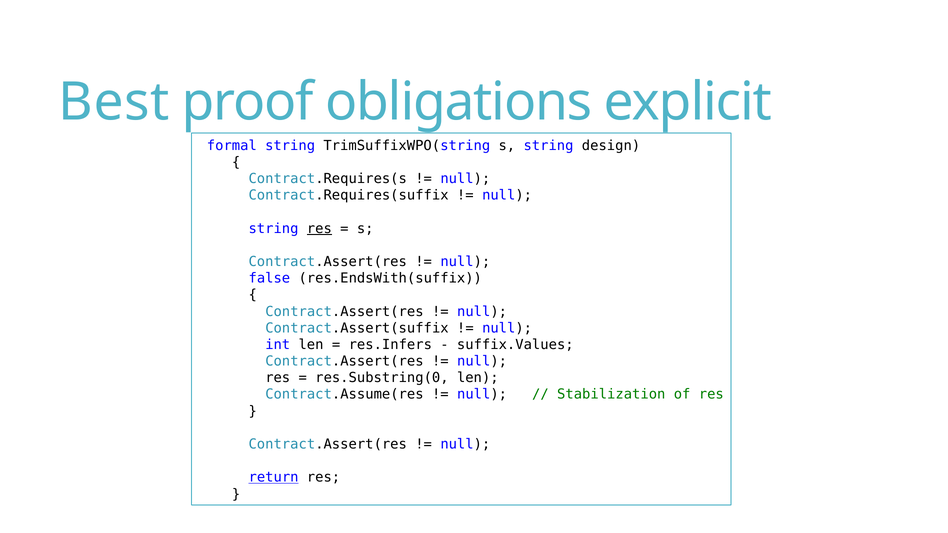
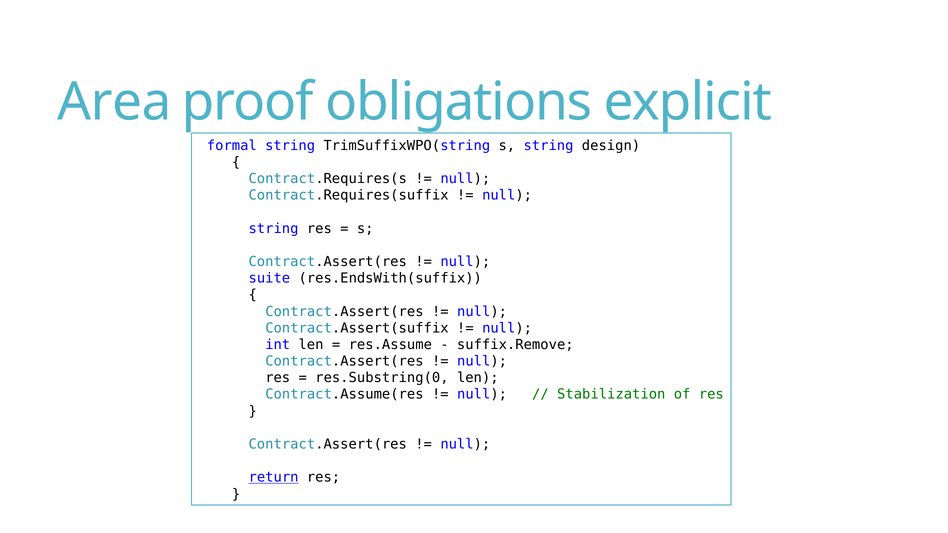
Best: Best -> Area (115, 102)
res underline: present -> none (319, 229)
false: false -> suite (269, 278)
res.Infers: res.Infers -> res.Assume (390, 345)
suffix.Values: suffix.Values -> suffix.Remove (515, 345)
